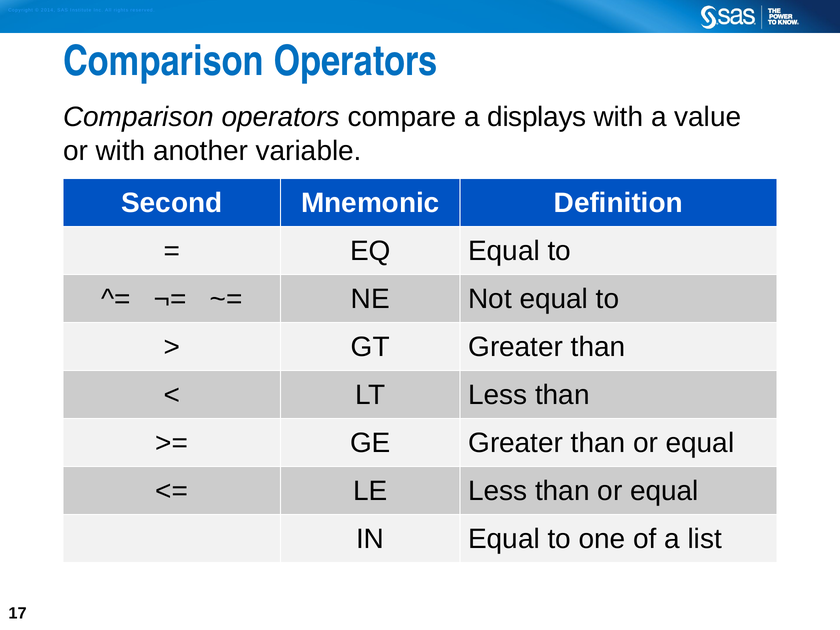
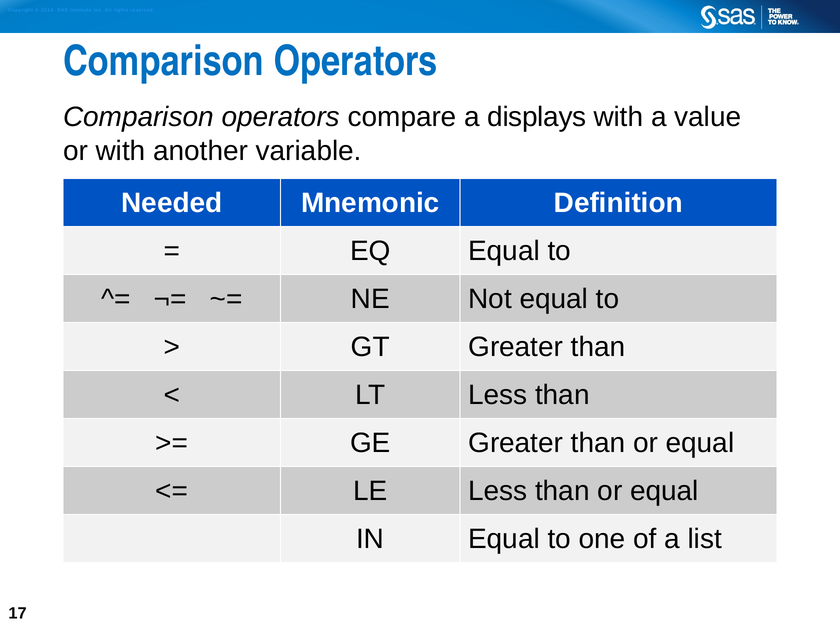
Second: Second -> Needed (172, 203)
